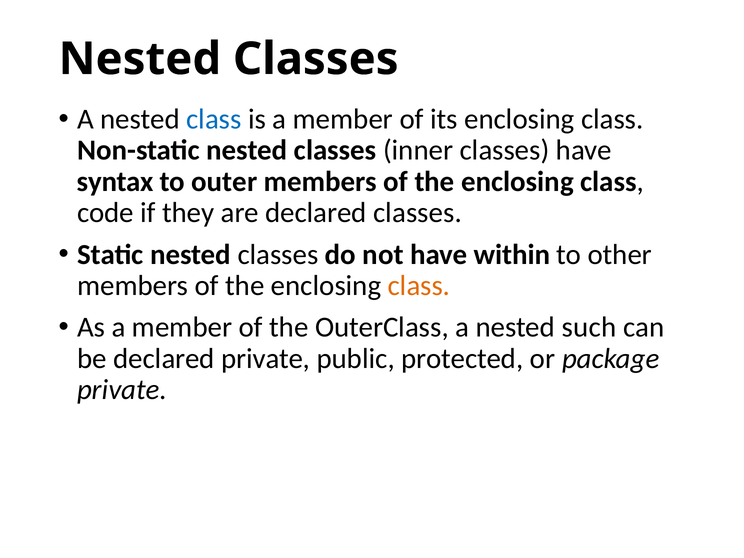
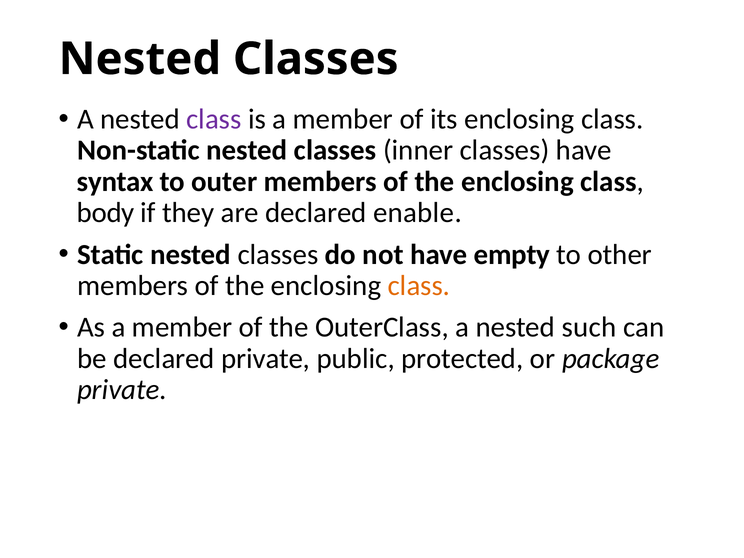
class colour: blue -> purple (214, 119)
code: code -> body (106, 213)
declared classes: classes -> enable (417, 213)
within: within -> empty (512, 254)
